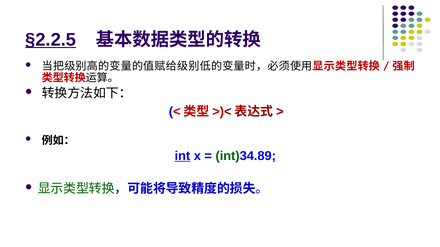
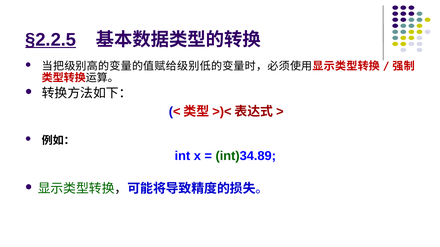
int underline: present -> none (182, 156)
